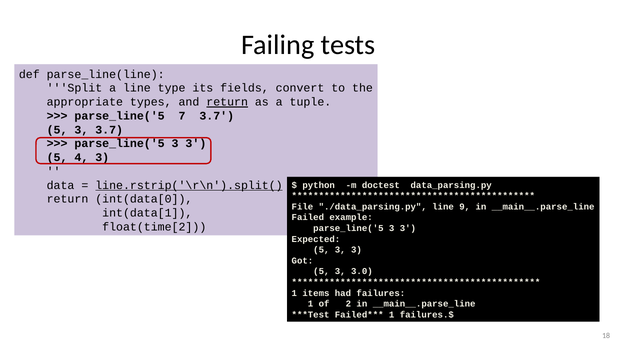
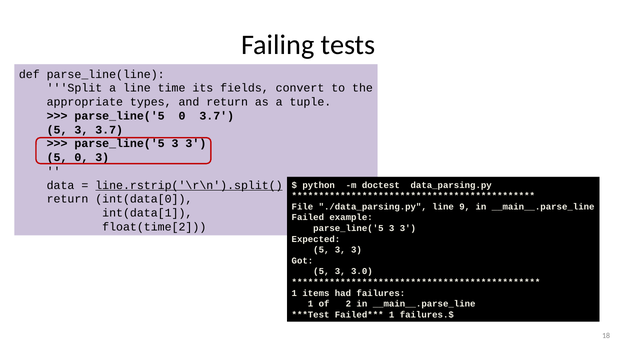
type: type -> time (172, 88)
return underline: present -> none (227, 102)
parse_line('5 7: 7 -> 0 (182, 116)
5 4: 4 -> 0 (81, 158)
